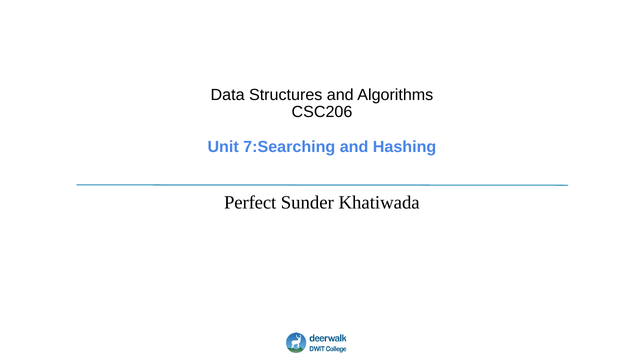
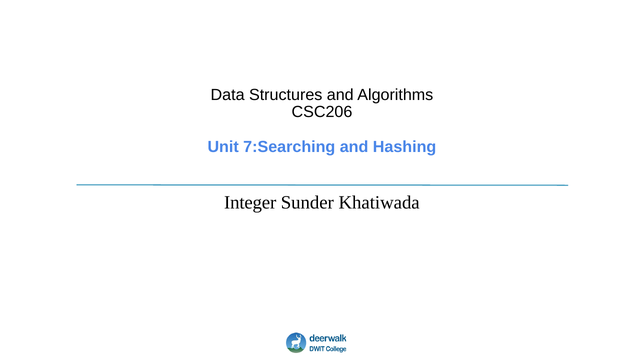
Perfect: Perfect -> Integer (250, 203)
